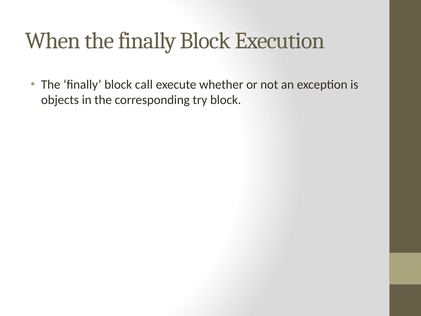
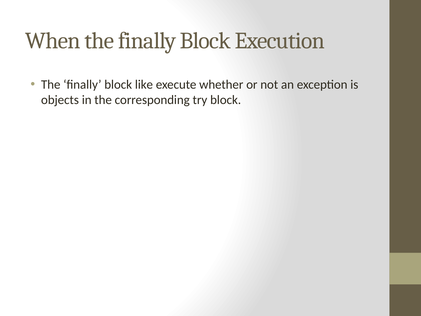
call: call -> like (144, 84)
